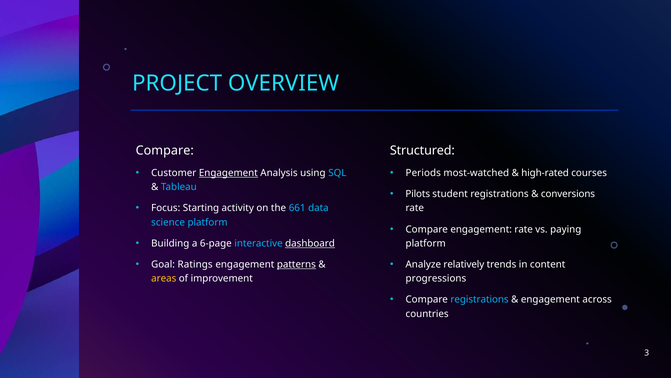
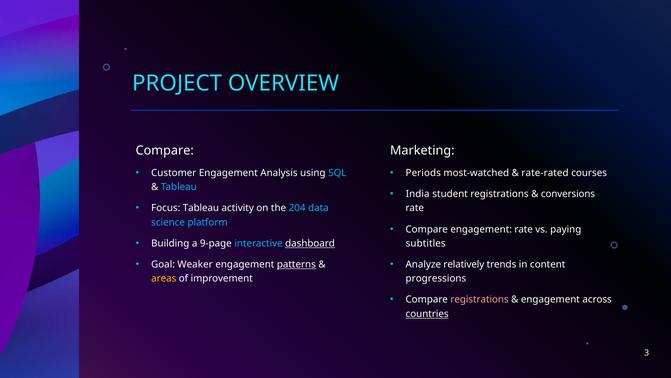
Structured: Structured -> Marketing (422, 150)
Engagement underline: present -> none (228, 173)
high-rated: high-rated -> rate-rated (545, 173)
Pilots: Pilots -> India (418, 194)
Focus Starting: Starting -> Tableau (201, 208)
661: 661 -> 204 (297, 208)
6-page: 6-page -> 9-page (216, 243)
platform: platform -> subtitles (426, 243)
Ratings: Ratings -> Weaker (195, 264)
registrations colour: light blue -> pink (480, 299)
countries underline: none -> present (427, 313)
